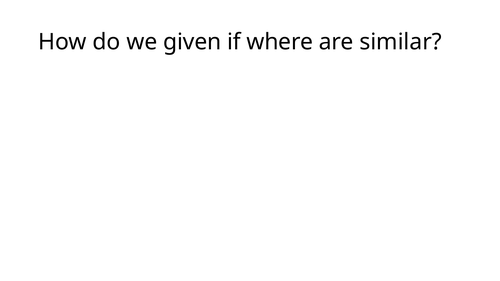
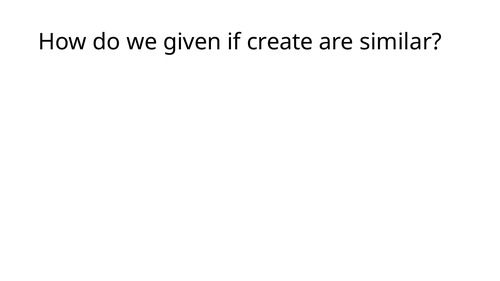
where: where -> create (280, 42)
